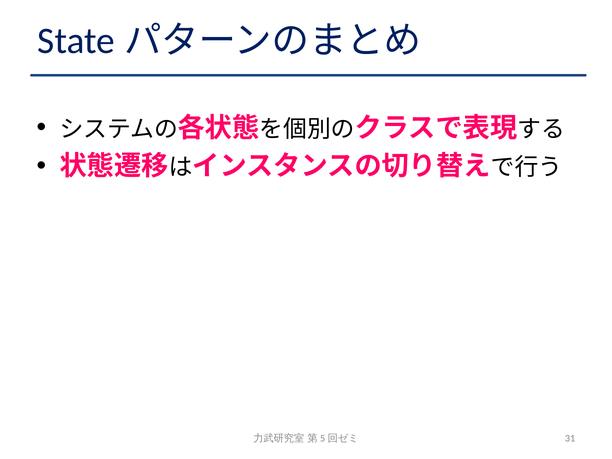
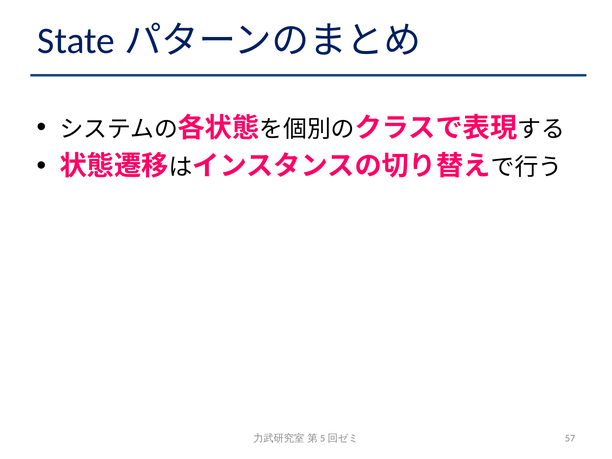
31: 31 -> 57 (570, 438)
